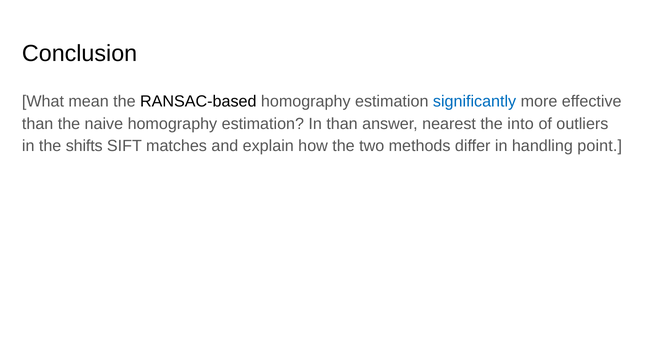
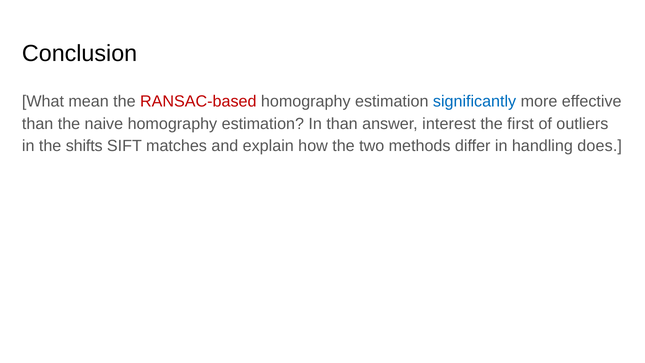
RANSAC-based colour: black -> red (198, 101)
nearest: nearest -> interest (449, 124)
into: into -> first (521, 124)
point: point -> does (600, 146)
